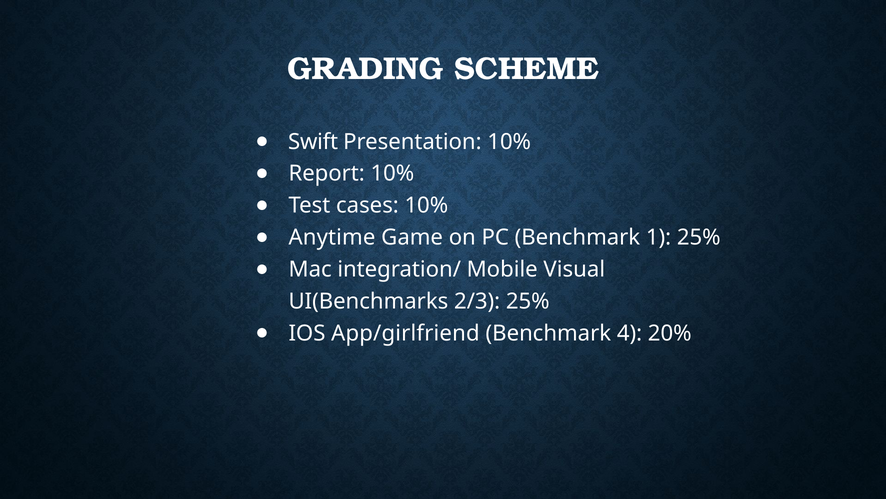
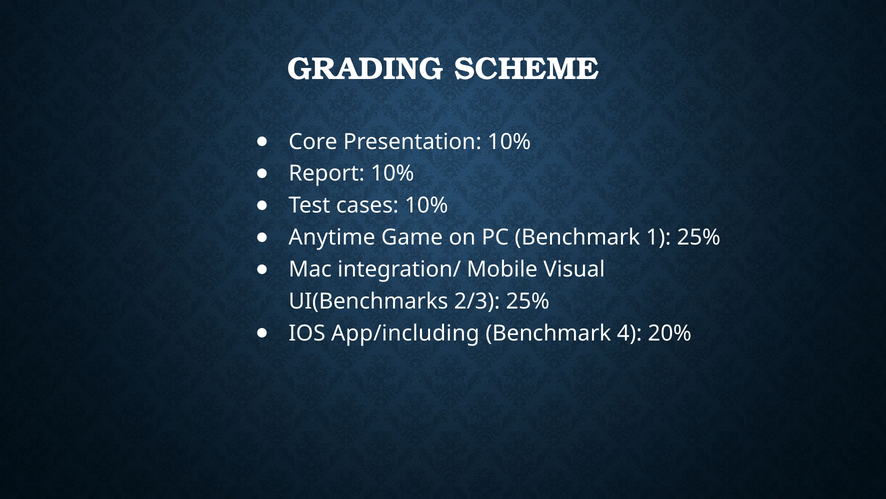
Swift: Swift -> Core (313, 142)
App/girlfriend: App/girlfriend -> App/including (405, 333)
